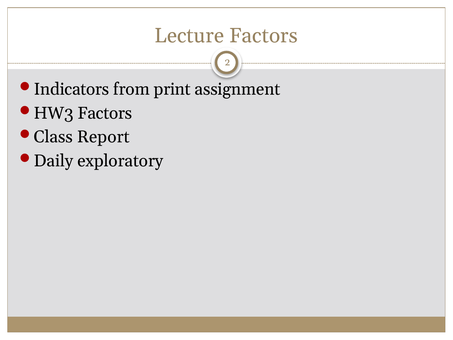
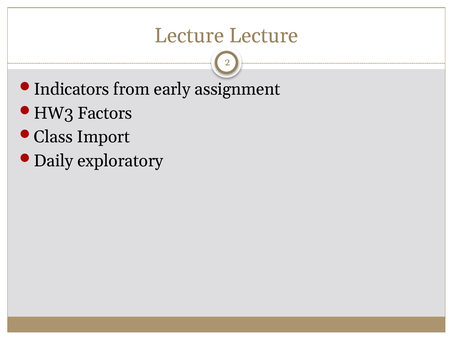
Lecture Factors: Factors -> Lecture (264, 36)
print: print -> early (172, 89)
Report: Report -> Import (103, 137)
